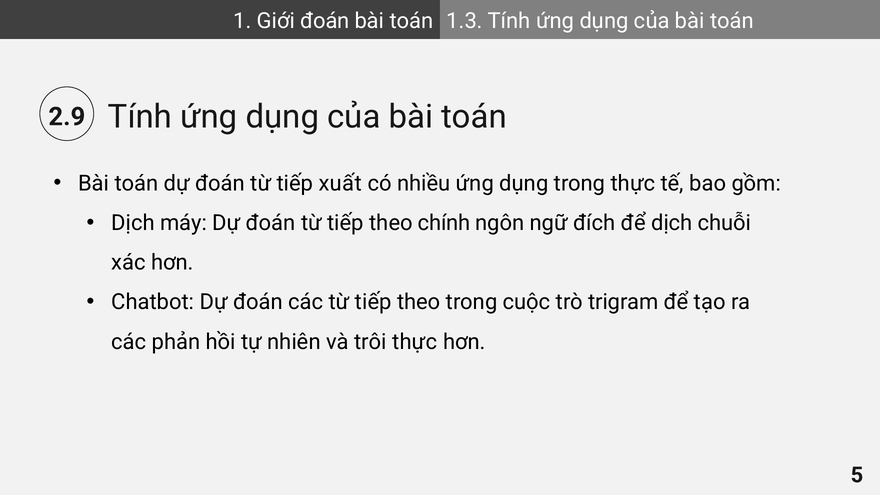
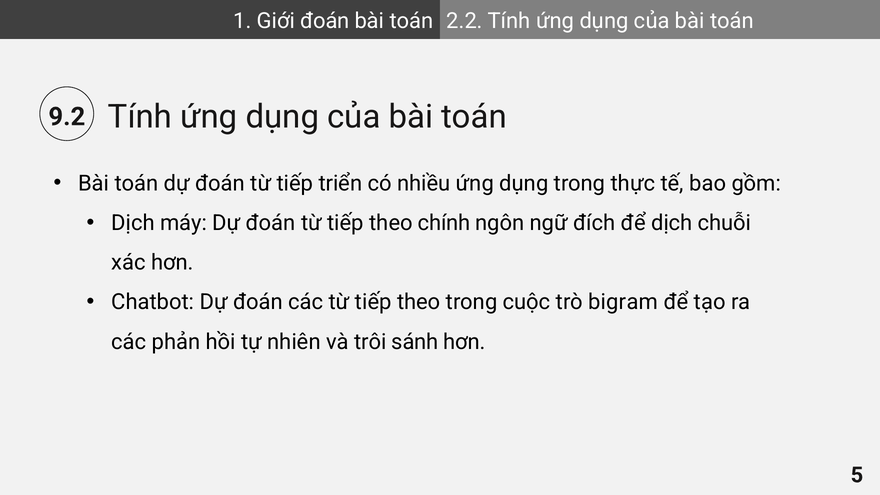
1.3: 1.3 -> 2.2 (465, 21)
2.9: 2.9 -> 9.2 (67, 117)
xuất: xuất -> triển (340, 183)
trigram: trigram -> bigram (623, 302)
trôi thực: thực -> sánh (415, 342)
